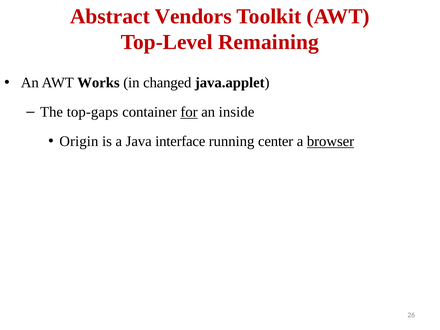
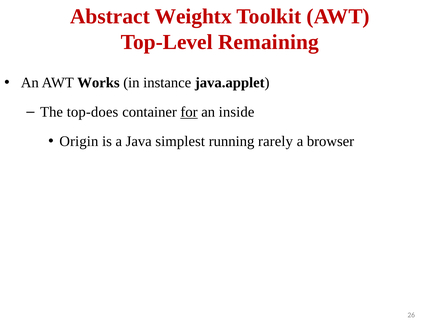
Vendors: Vendors -> Weightx (193, 17)
changed: changed -> instance (167, 83)
top-gaps: top-gaps -> top-does (93, 112)
interface: interface -> simplest (180, 141)
center: center -> rarely (275, 141)
browser underline: present -> none (330, 141)
